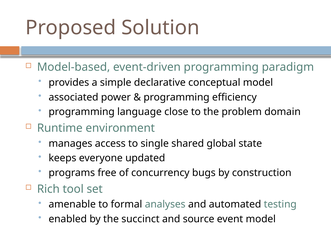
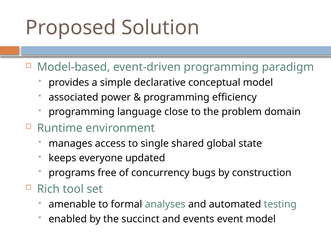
source: source -> events (199, 219)
